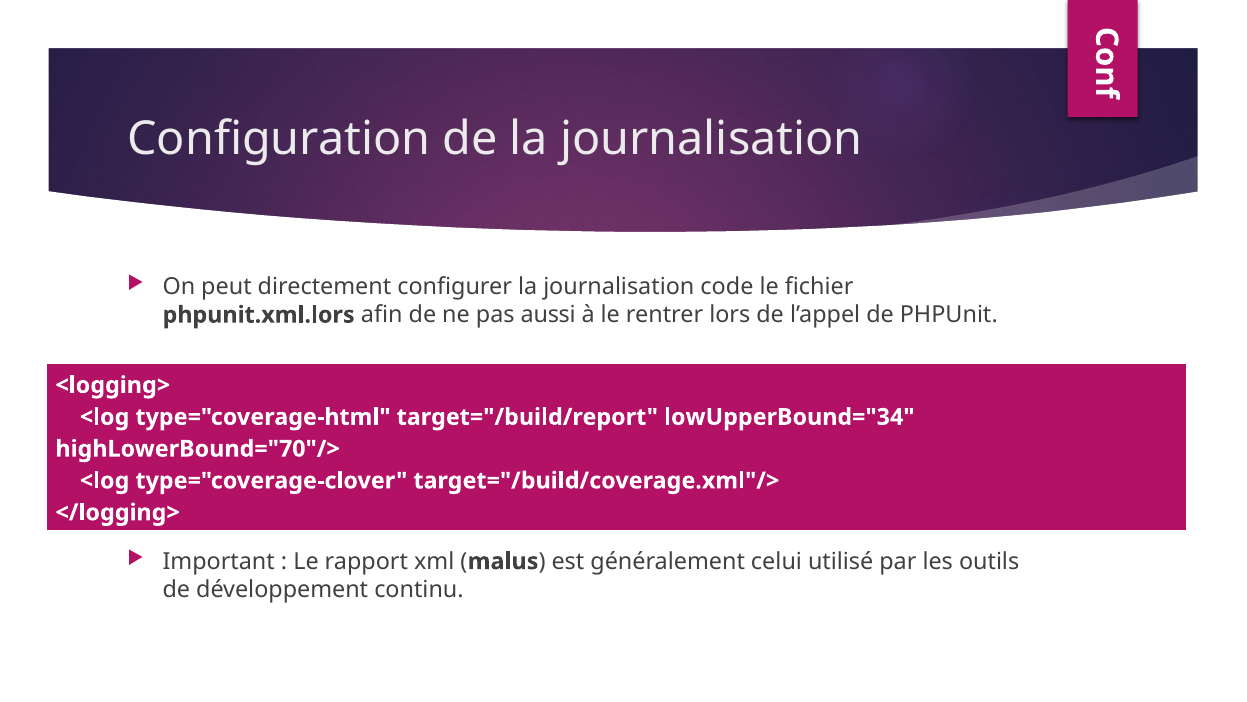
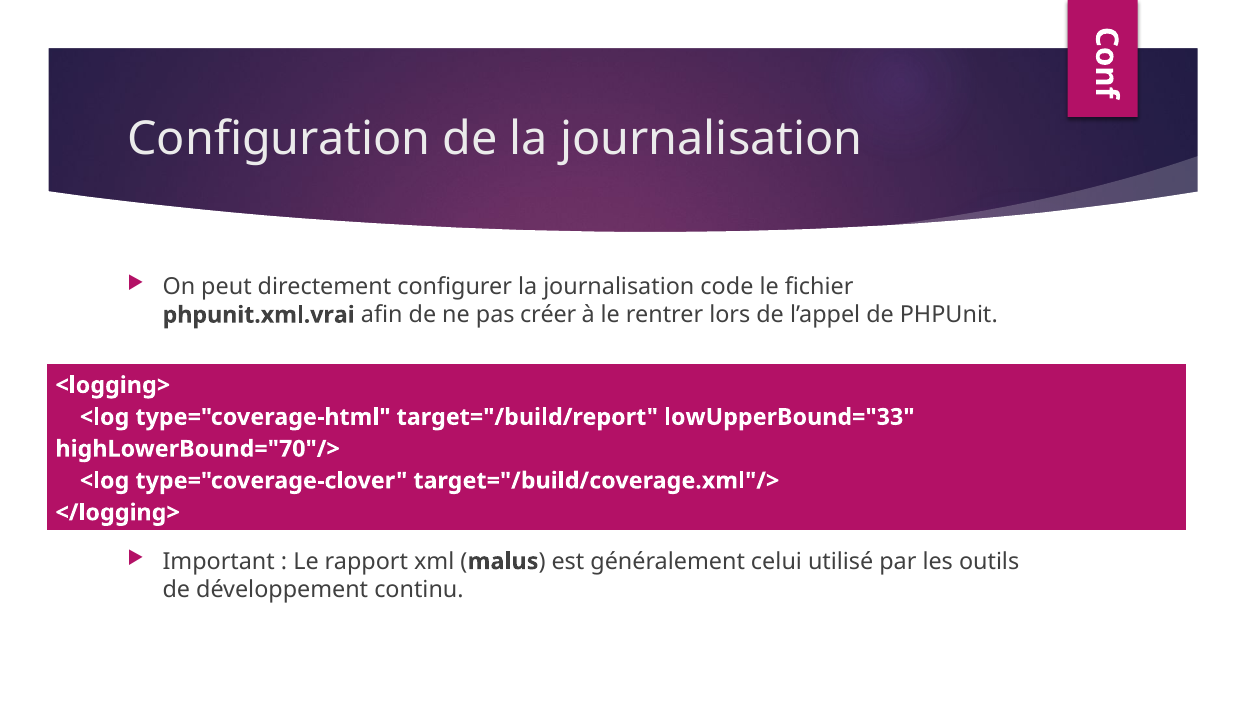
phpunit.xml.lors: phpunit.xml.lors -> phpunit.xml.vrai (259, 315)
aussi: aussi -> créer (548, 315)
lowUpperBound="34: lowUpperBound="34 -> lowUpperBound="33 (789, 417)
